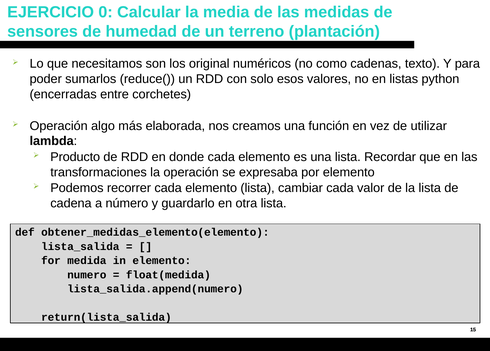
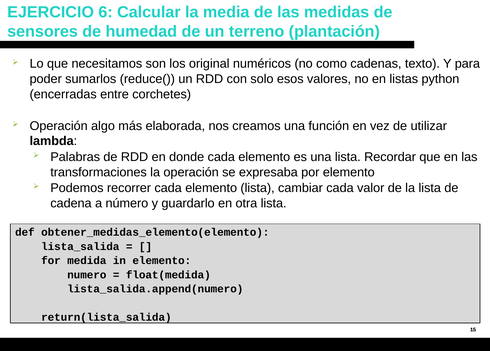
0: 0 -> 6 (106, 12)
Producto: Producto -> Palabras (75, 157)
